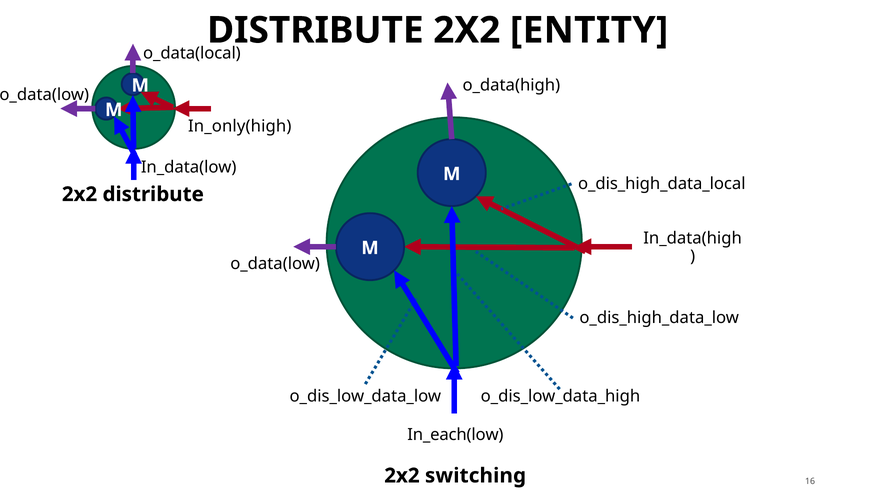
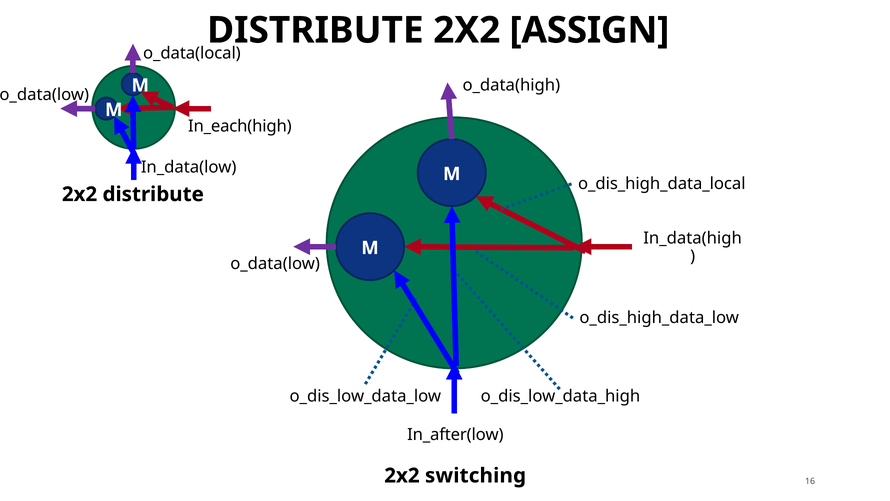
ENTITY: ENTITY -> ASSIGN (589, 30)
In_only(high: In_only(high -> In_each(high (240, 126)
In_each(low: In_each(low -> In_after(low (455, 434)
